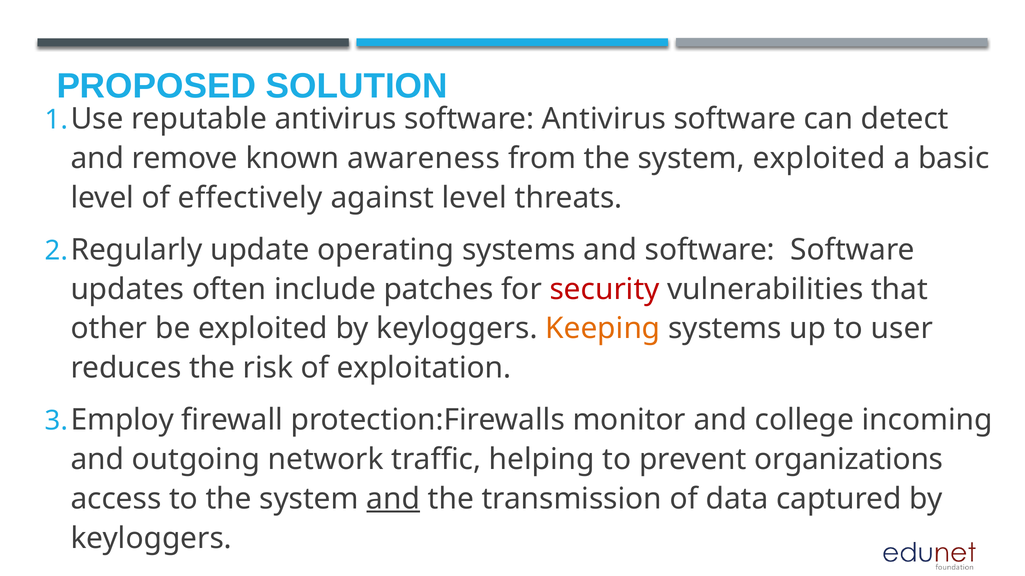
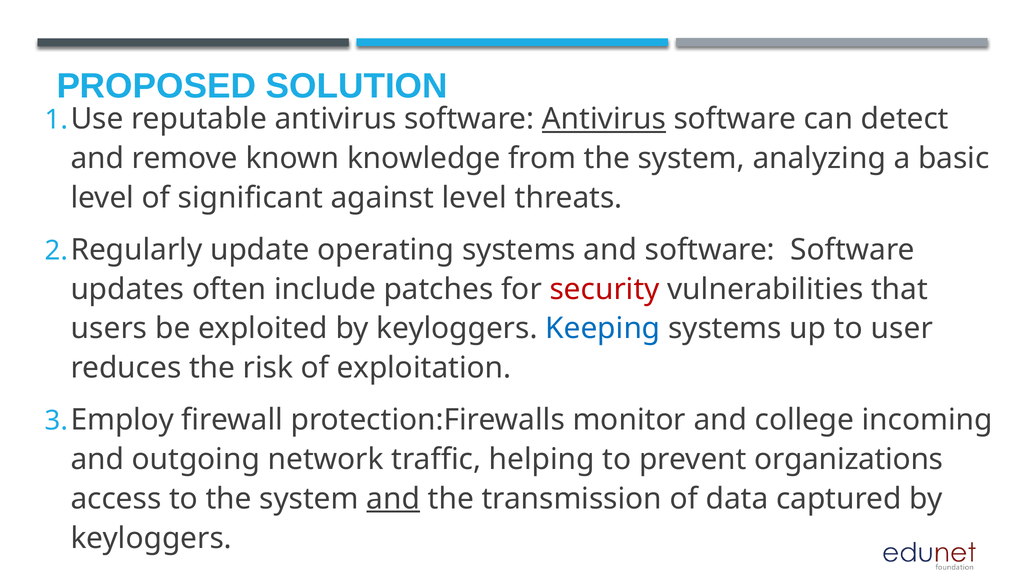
Antivirus underline: none -> present (604, 119)
awareness: awareness -> knowledge (424, 159)
system exploited: exploited -> analyzing (819, 159)
effectively: effectively -> significant (250, 198)
other: other -> users (109, 329)
Keeping colour: orange -> blue (603, 329)
